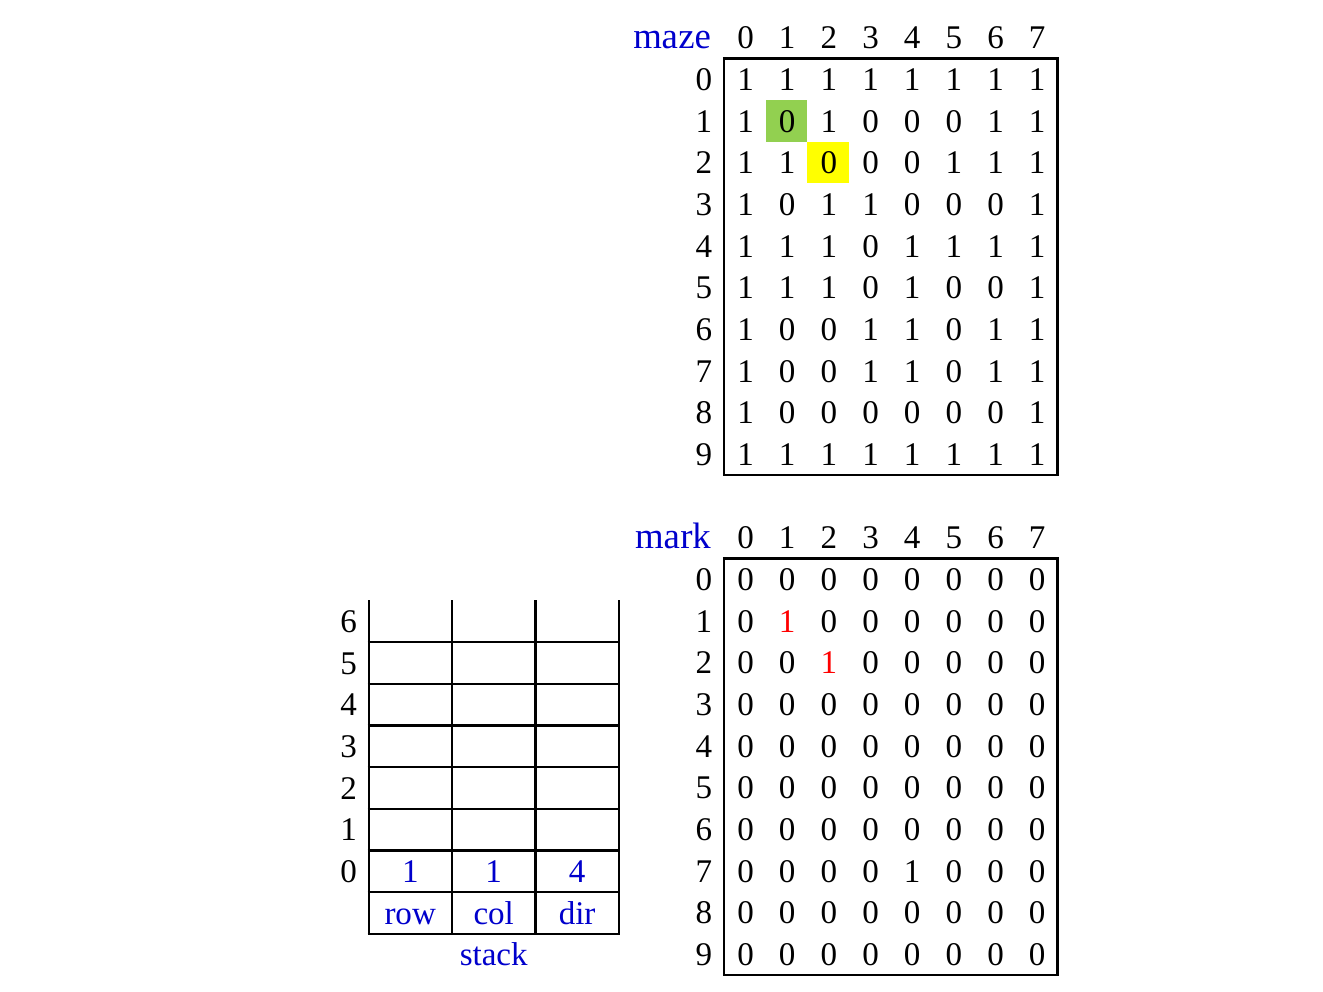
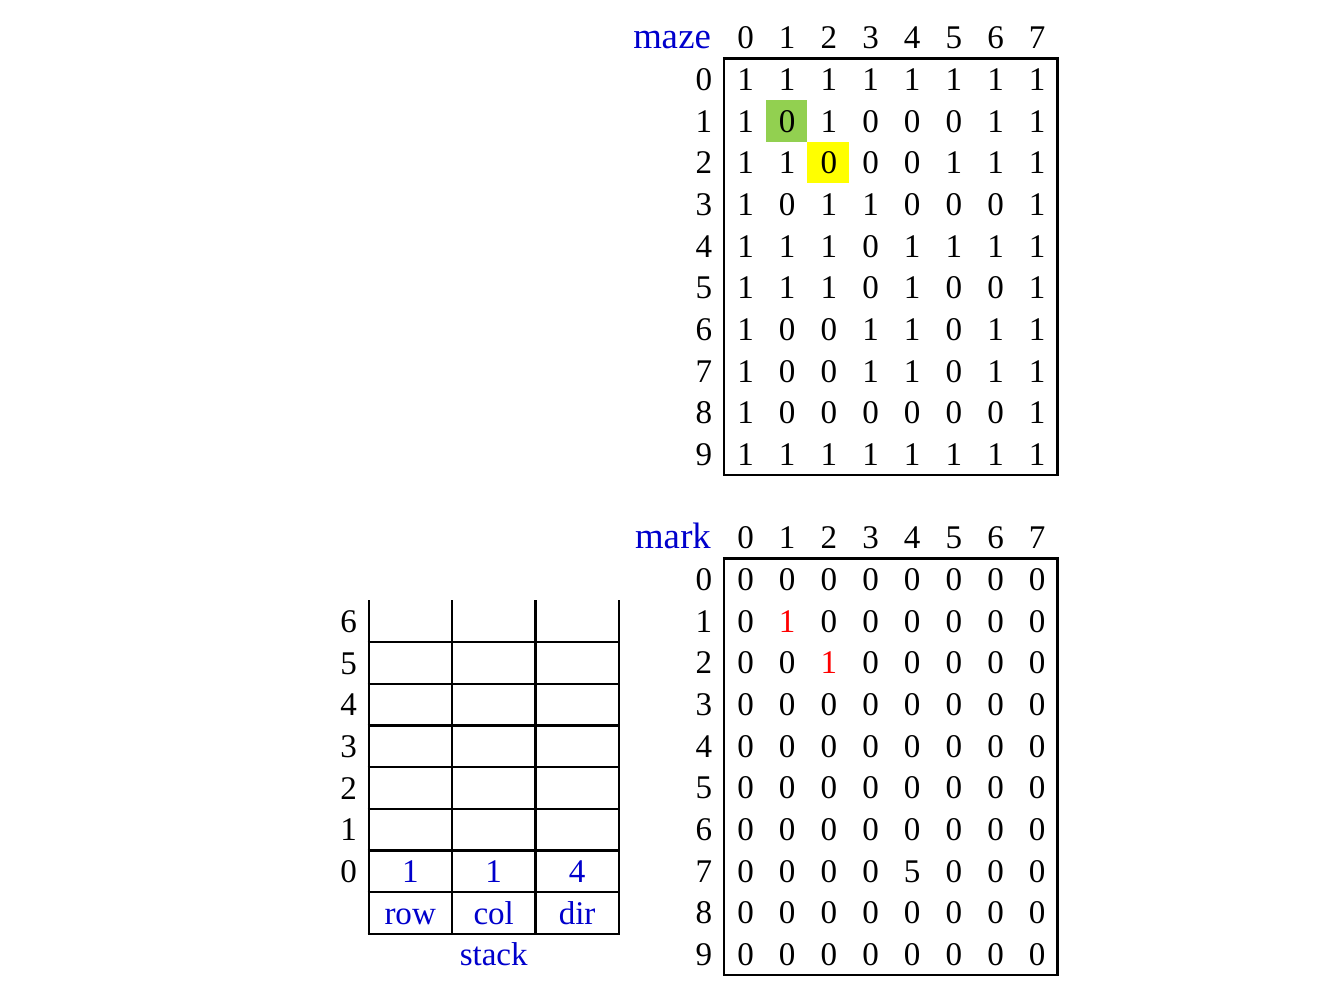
1: 1 -> 5 (912, 871)
